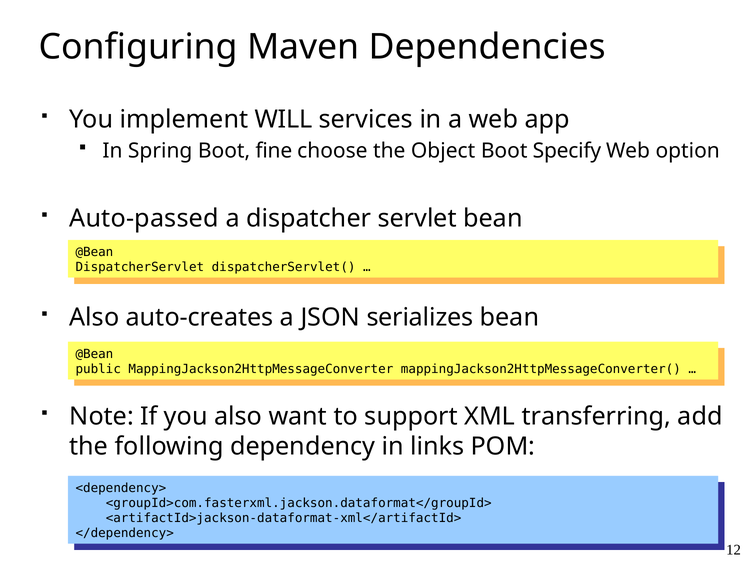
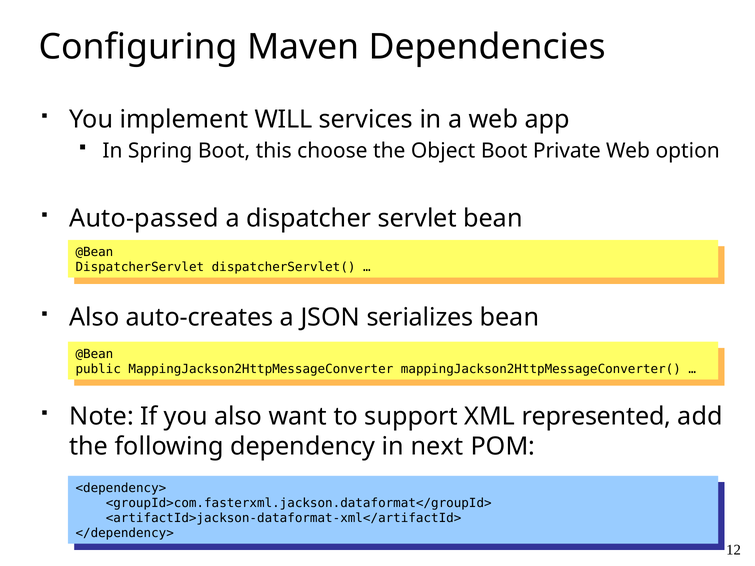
fine: fine -> this (274, 151)
Specify: Specify -> Private (567, 151)
transferring: transferring -> represented (596, 417)
links: links -> next (437, 447)
